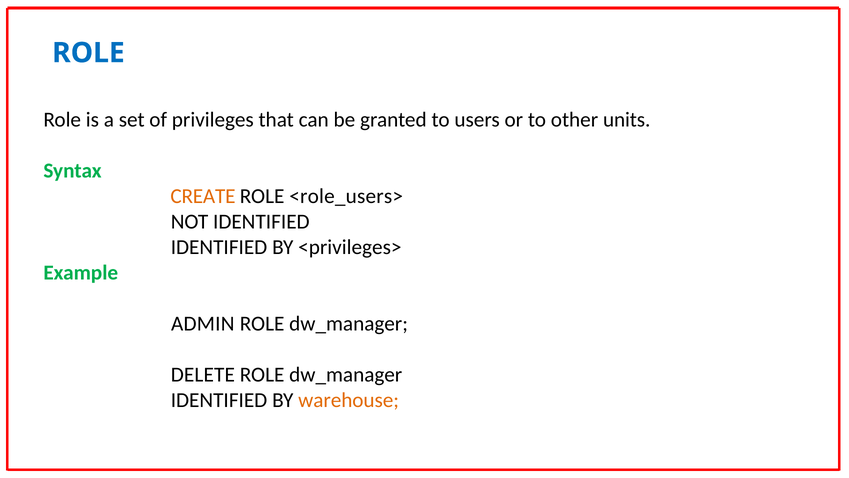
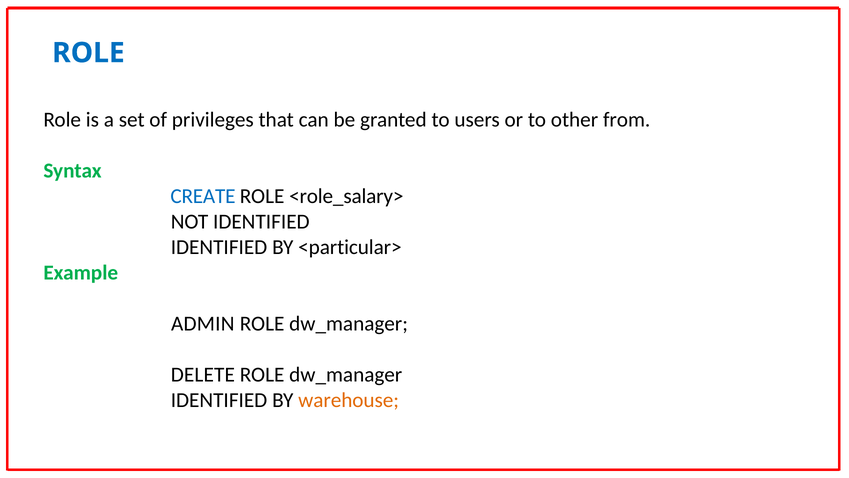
units: units -> from (627, 120)
CREATE colour: orange -> blue (203, 196)
<role_users>: <role_users> -> <role_salary> (346, 196)
<privileges>: <privileges> -> <particular> (350, 247)
